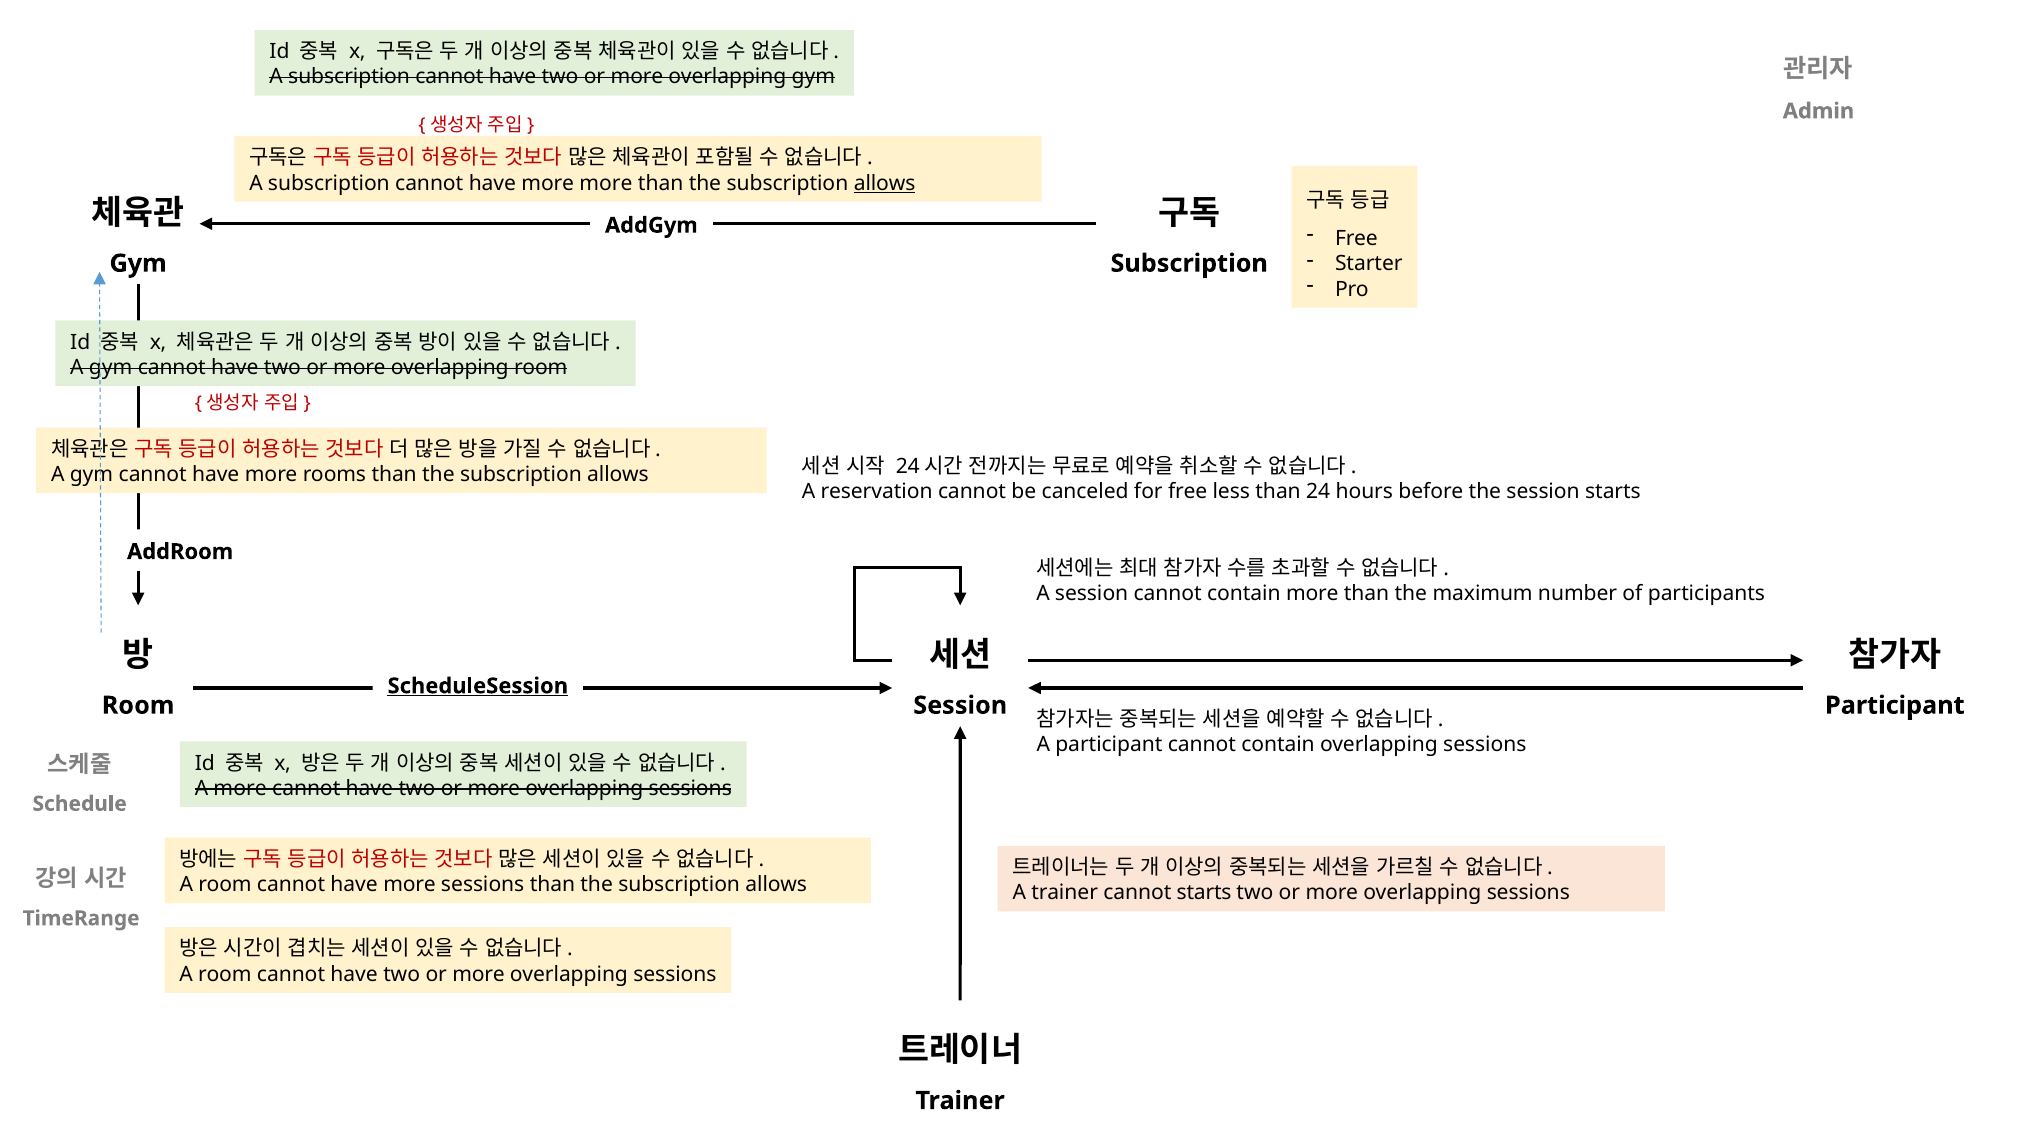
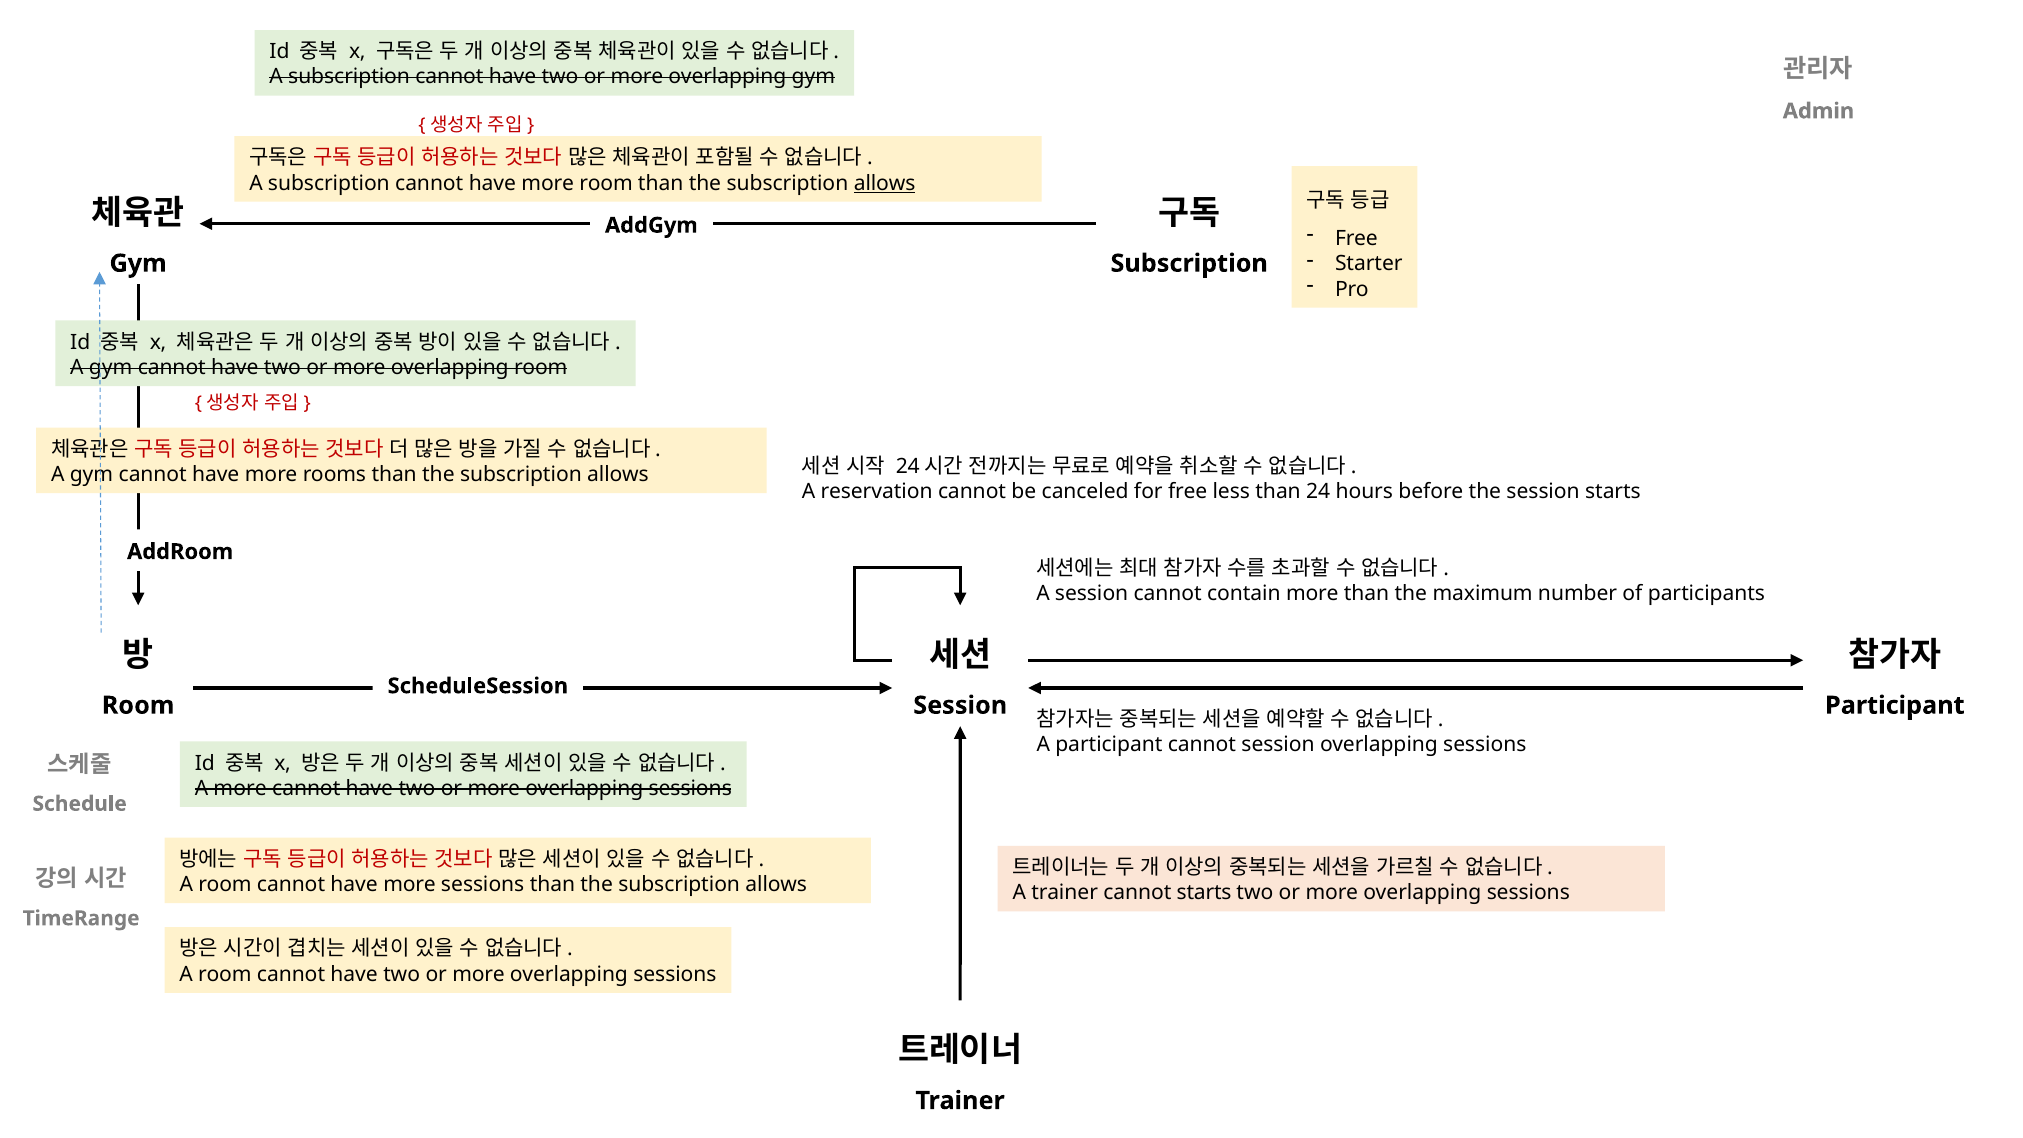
more more: more -> room (606, 183)
ScheduleSession underline: present -> none (478, 686)
participant cannot contain: contain -> session (1278, 745)
